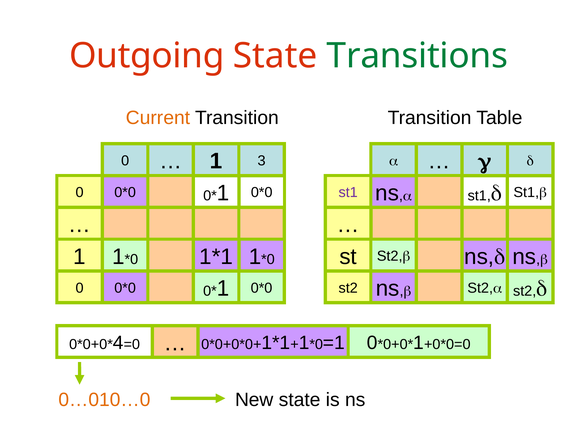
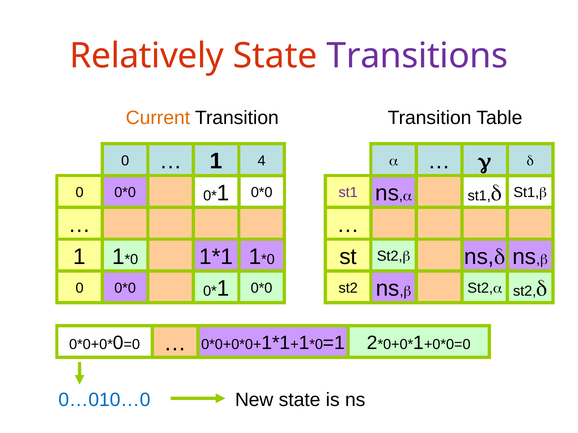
Outgoing: Outgoing -> Relatively (147, 56)
Transitions colour: green -> purple (417, 56)
3: 3 -> 4 (262, 161)
4: 4 -> 0 (118, 343)
0: 0 -> 2 (372, 343)
0…010…0 colour: orange -> blue (105, 400)
